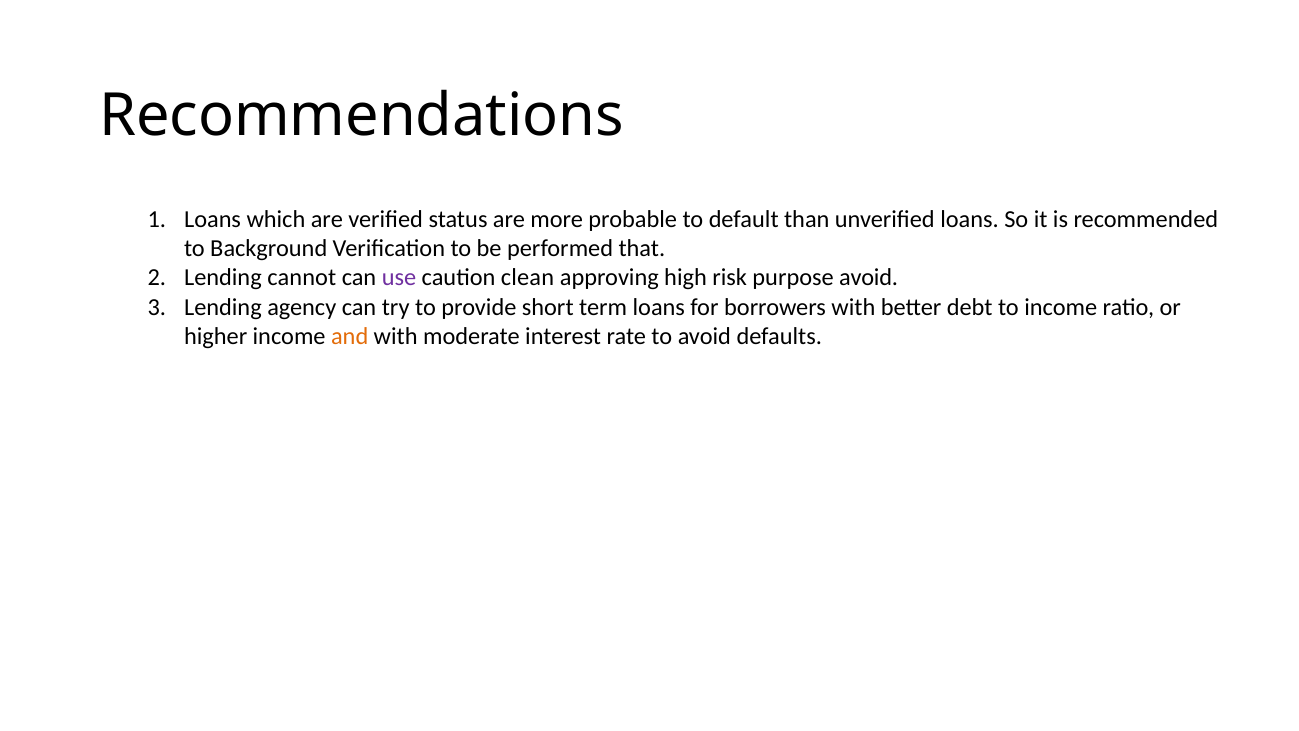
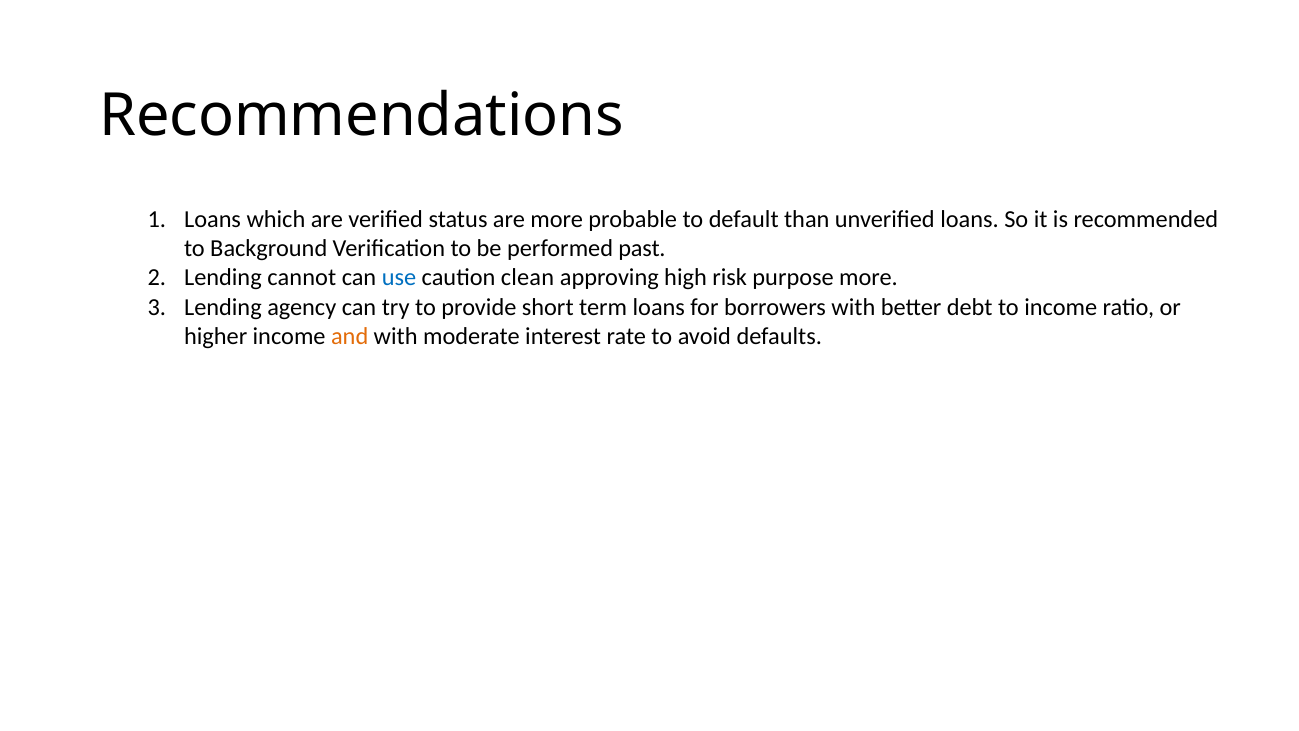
that: that -> past (642, 248)
use colour: purple -> blue (399, 278)
purpose avoid: avoid -> more (869, 278)
